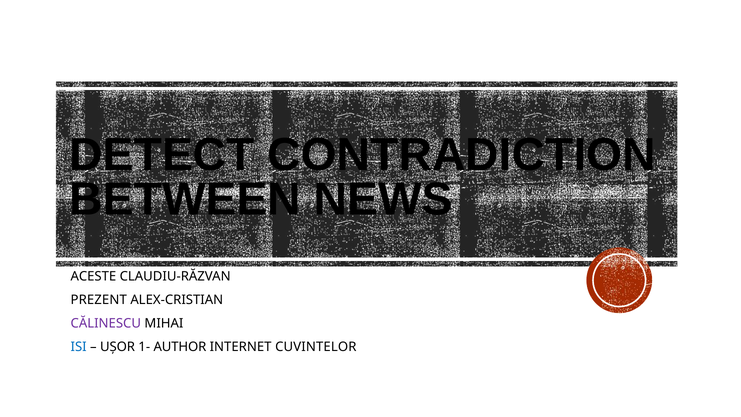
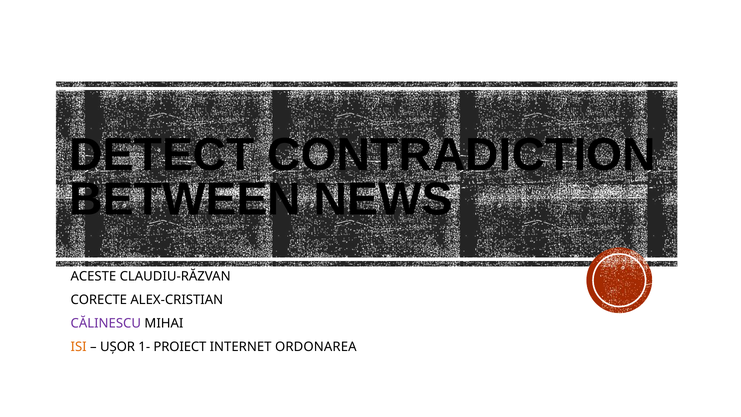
PREZENT: PREZENT -> CORECTE (99, 300)
ISI colour: blue -> orange (79, 347)
AUTHOR: AUTHOR -> PROIECT (180, 347)
CUVINTELOR: CUVINTELOR -> ORDONAREA (316, 347)
